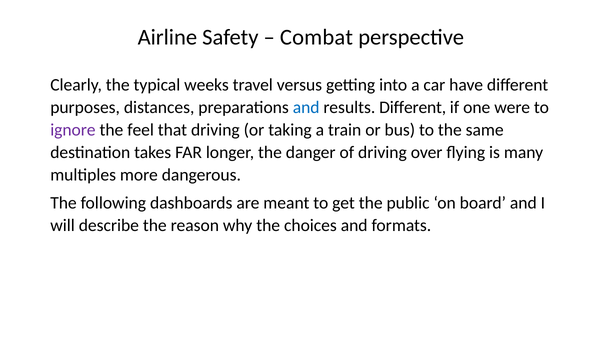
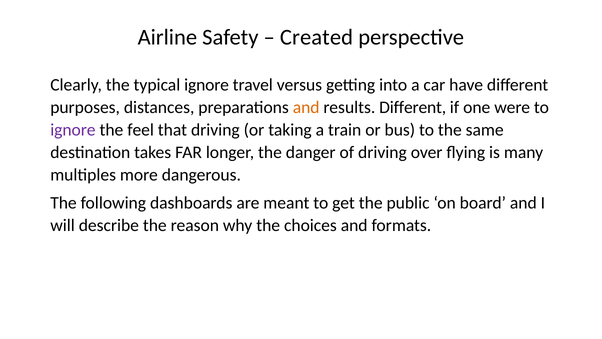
Combat: Combat -> Created (316, 37)
typical weeks: weeks -> ignore (207, 85)
and colour: blue -> orange (306, 107)
